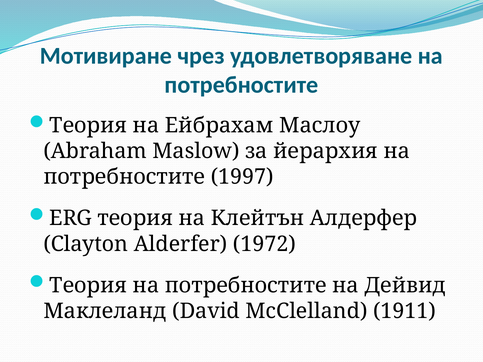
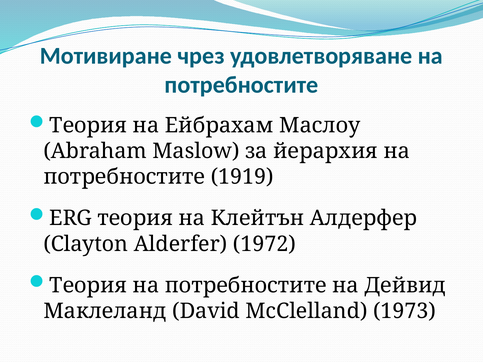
1997: 1997 -> 1919 (242, 177)
1911: 1911 -> 1973 (405, 311)
